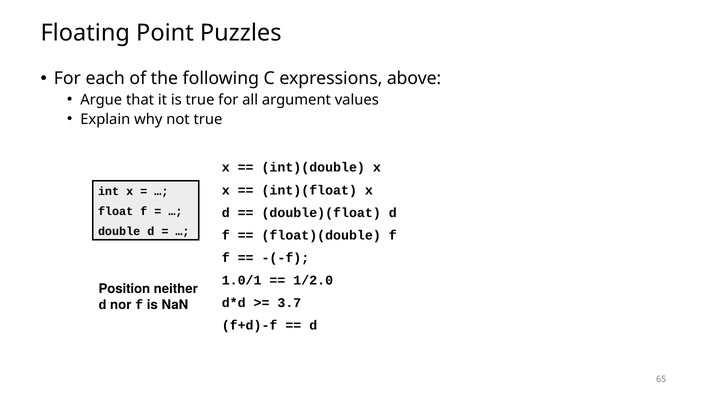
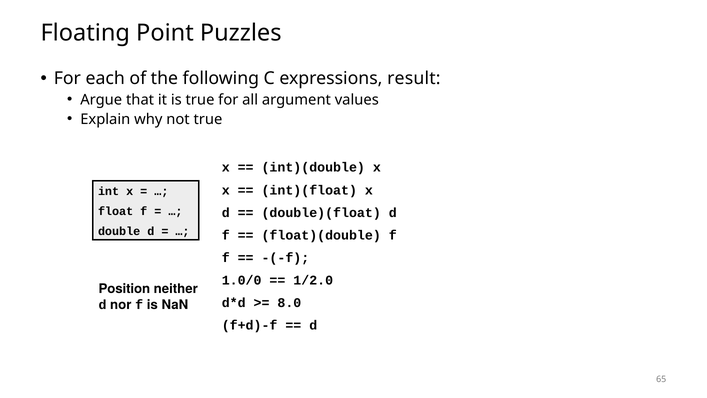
above: above -> result (414, 78)
1.0/1: 1.0/1 -> 1.0/0 (242, 280)
3.7: 3.7 -> 8.0 (289, 303)
